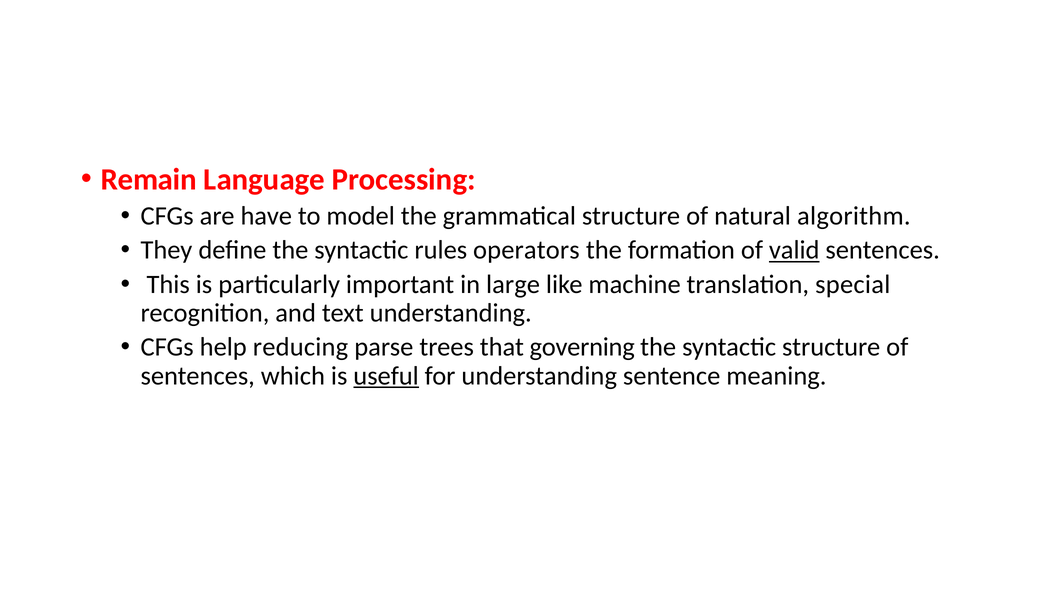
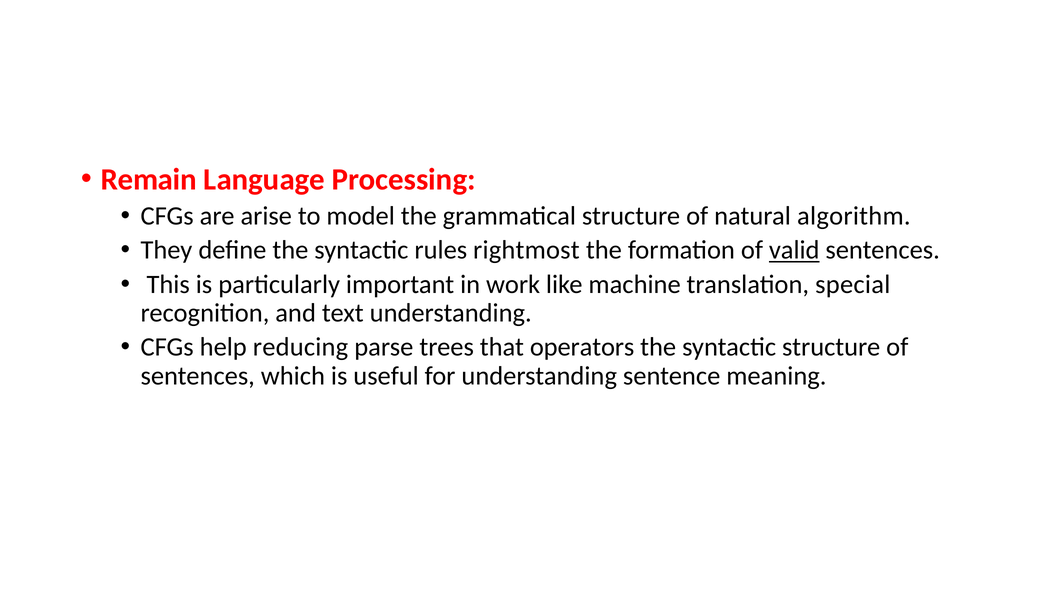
have: have -> arise (266, 216)
operators: operators -> rightmost (526, 250)
large: large -> work (513, 284)
governing: governing -> operators (582, 347)
useful underline: present -> none (386, 376)
